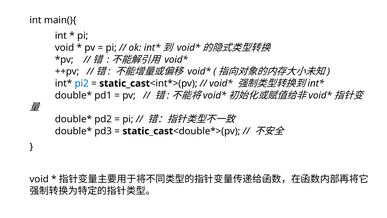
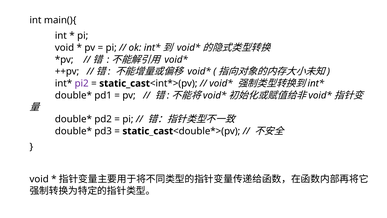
pi2 colour: blue -> purple (82, 83)
